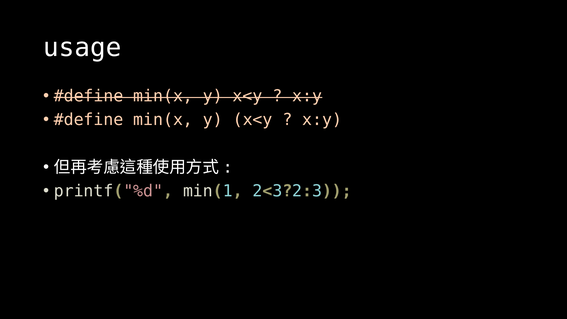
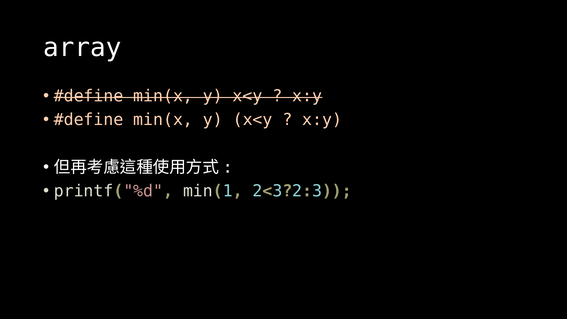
usage: usage -> array (82, 48)
